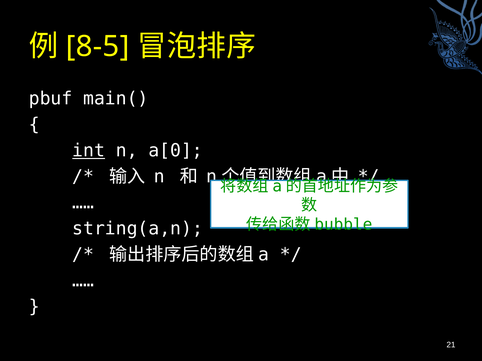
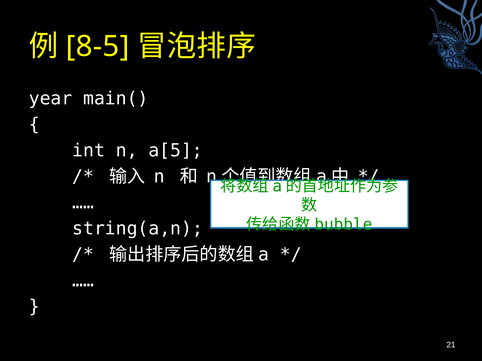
pbuf: pbuf -> year (51, 99)
int underline: present -> none (89, 151)
a[0: a[0 -> a[5 (176, 151)
